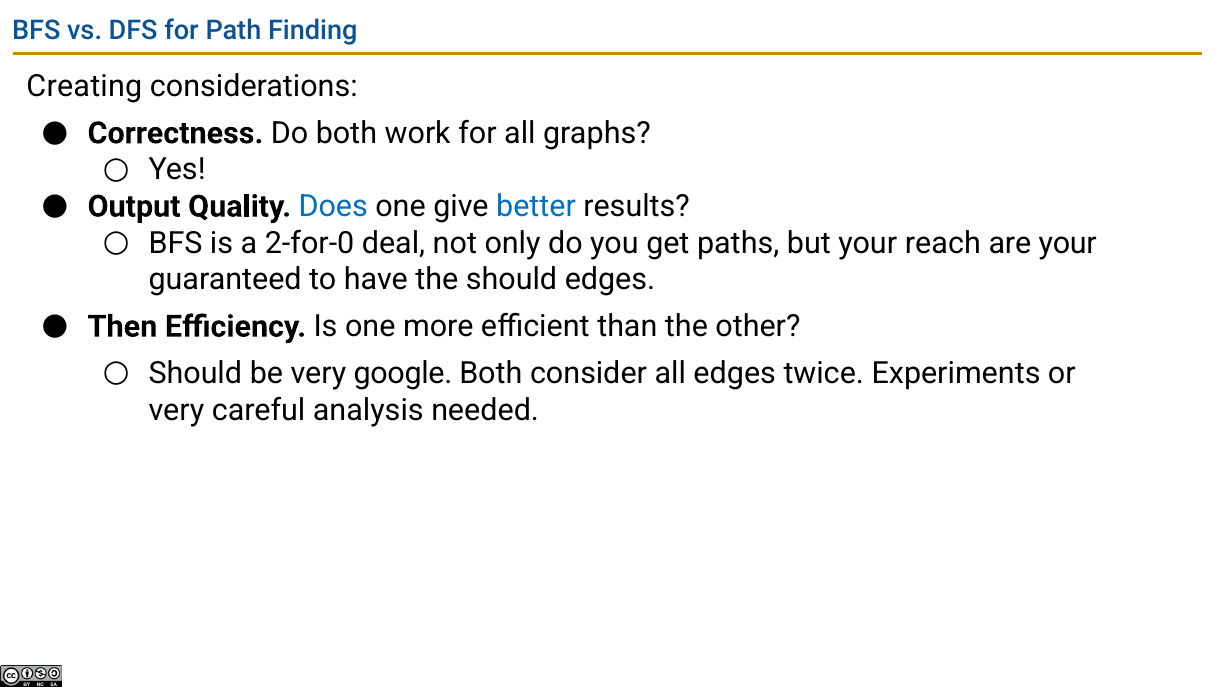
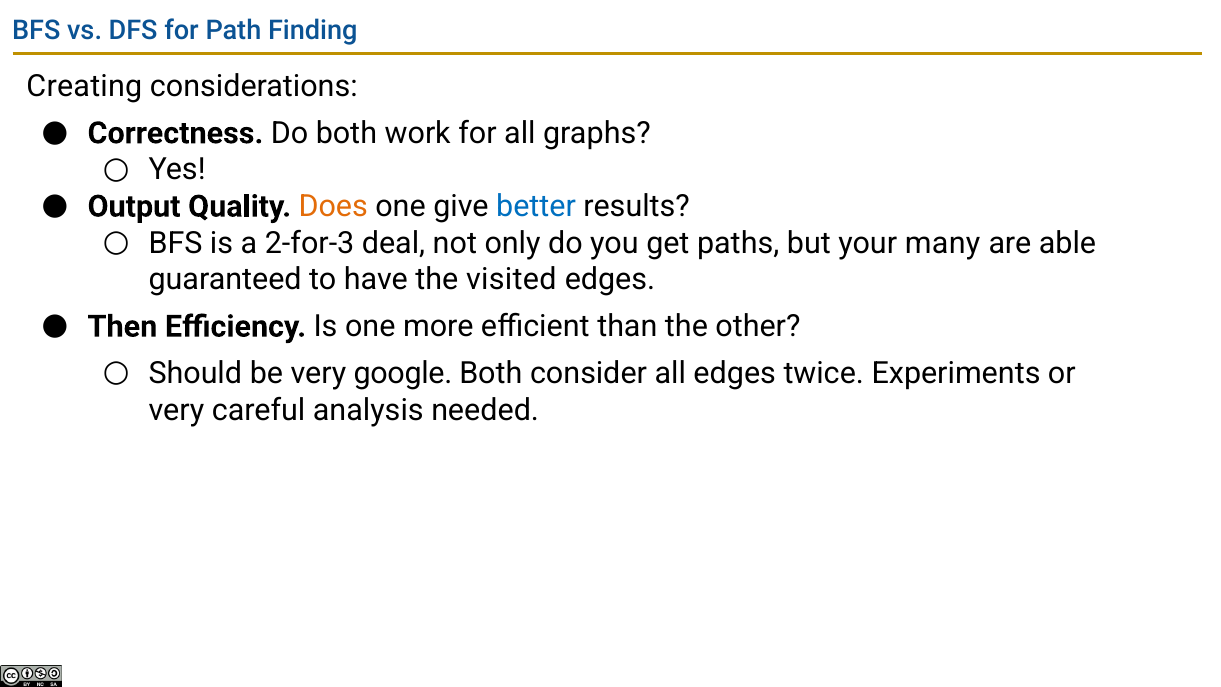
Does colour: blue -> orange (333, 206)
2-for-0: 2-for-0 -> 2-for-3 (310, 243)
reach: reach -> many (943, 243)
are your: your -> able (1068, 243)
the should: should -> visited (511, 280)
